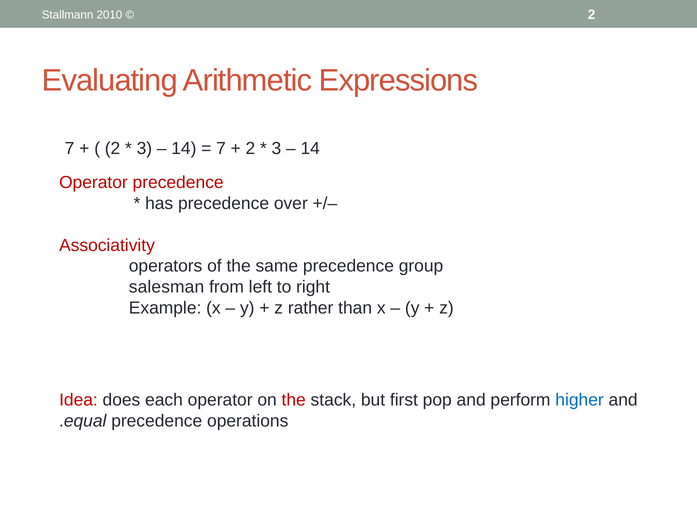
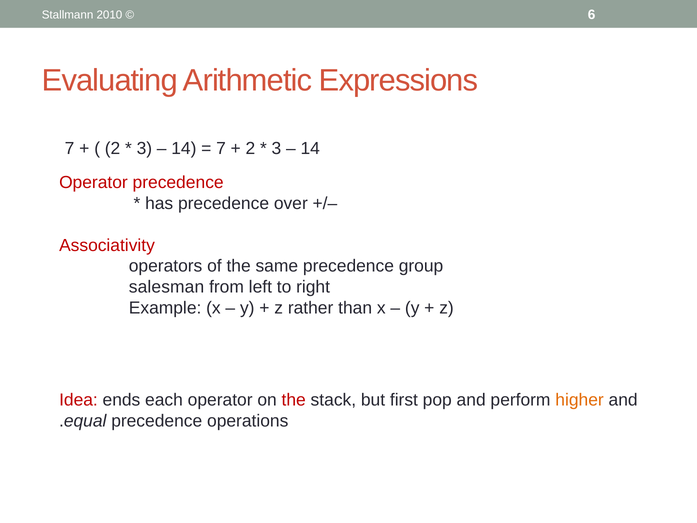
Stallmann 2: 2 -> 6 (592, 15)
does: does -> ends (121, 400)
higher colour: blue -> orange (580, 400)
